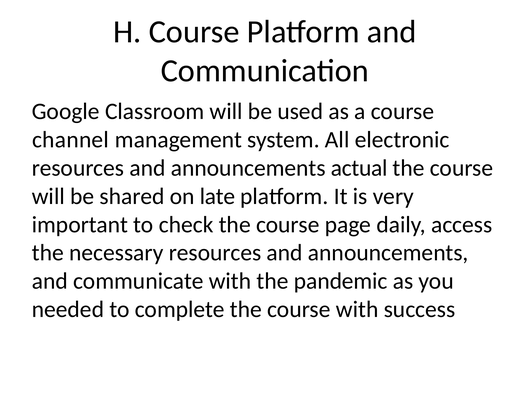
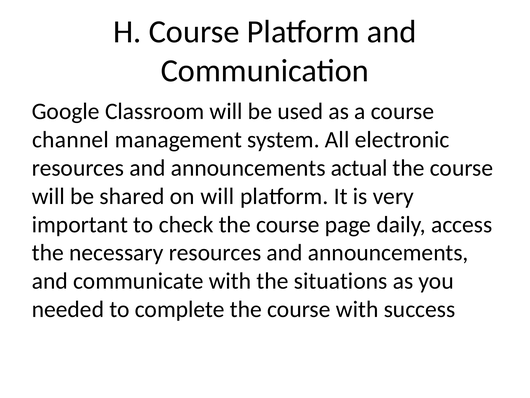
on late: late -> will (217, 196)
pandemic: pandemic -> situations (341, 281)
